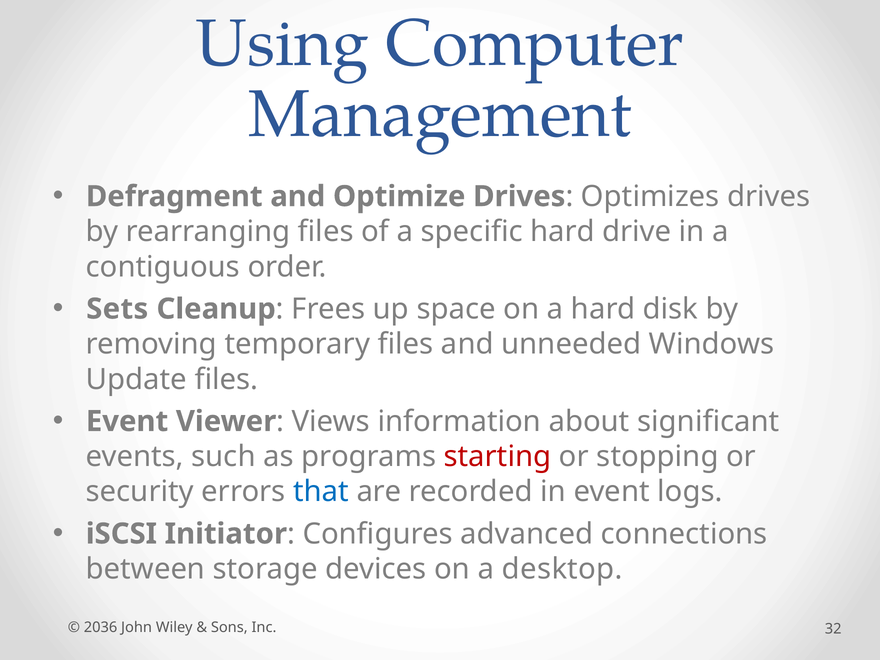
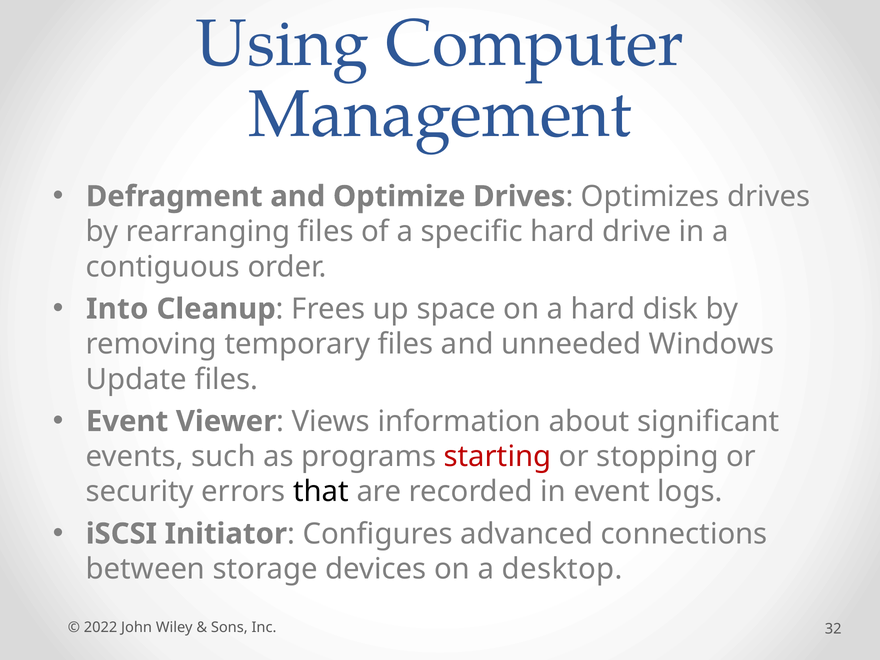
Sets: Sets -> Into (117, 309)
that colour: blue -> black (321, 492)
2036: 2036 -> 2022 (101, 627)
